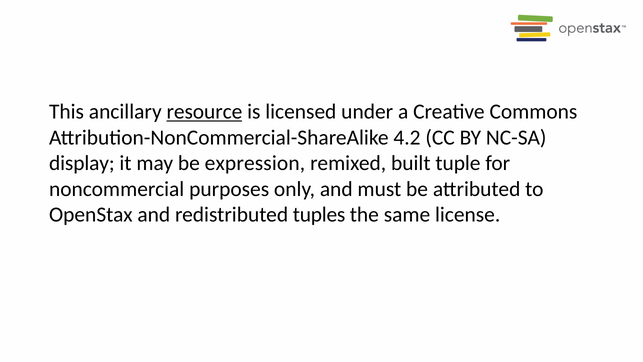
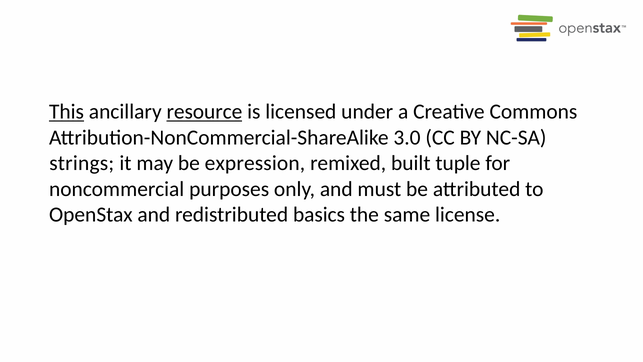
This underline: none -> present (67, 112)
4.2: 4.2 -> 3.0 (407, 137)
display: display -> strings (82, 163)
tuples: tuples -> basics (319, 215)
